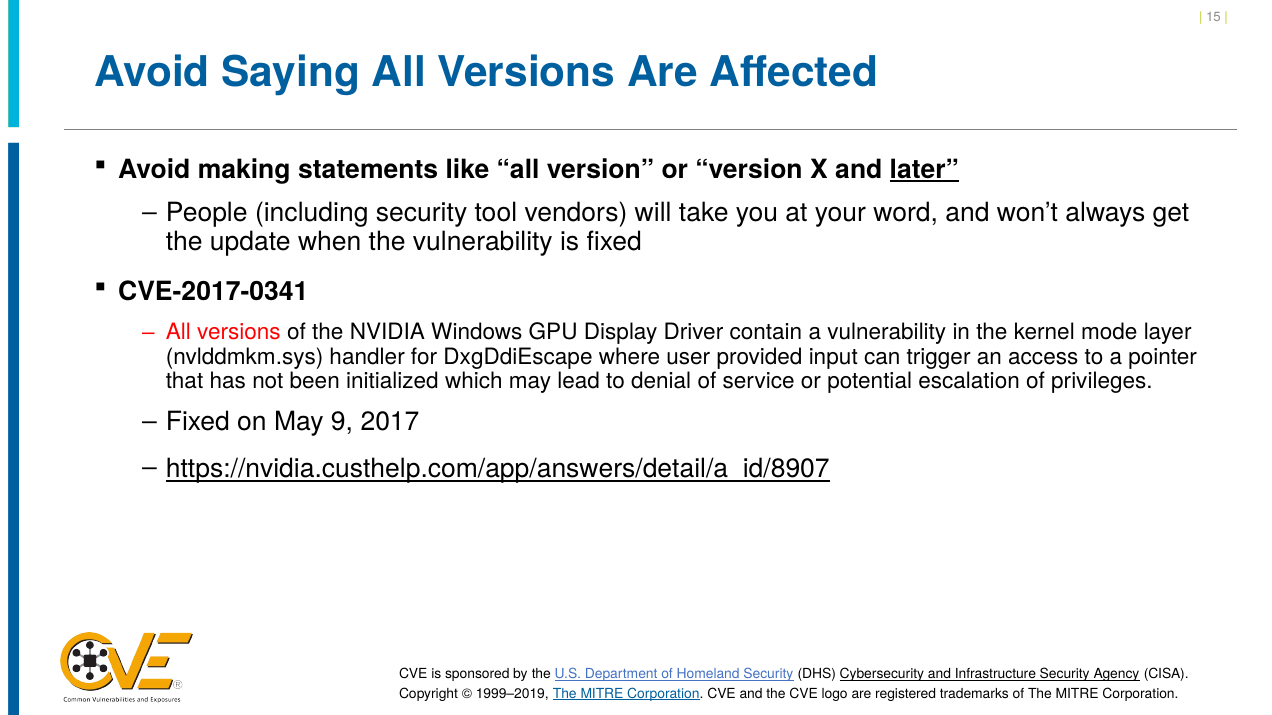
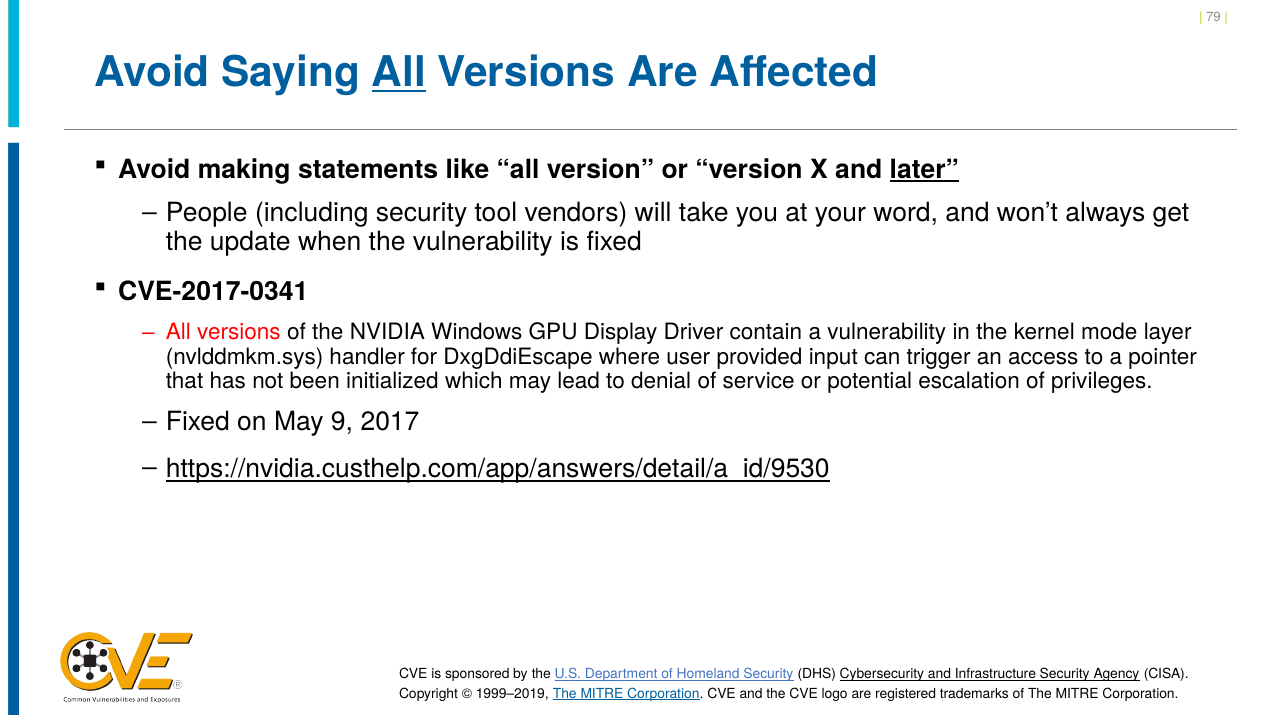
15: 15 -> 79 (1213, 17)
All underline: none -> present (399, 73)
https://nvidia.custhelp.com/app/answers/detail/a_id/8907: https://nvidia.custhelp.com/app/answers/detail/a_id/8907 -> https://nvidia.custhelp.com/app/answers/detail/a_id/9530 (498, 469)
